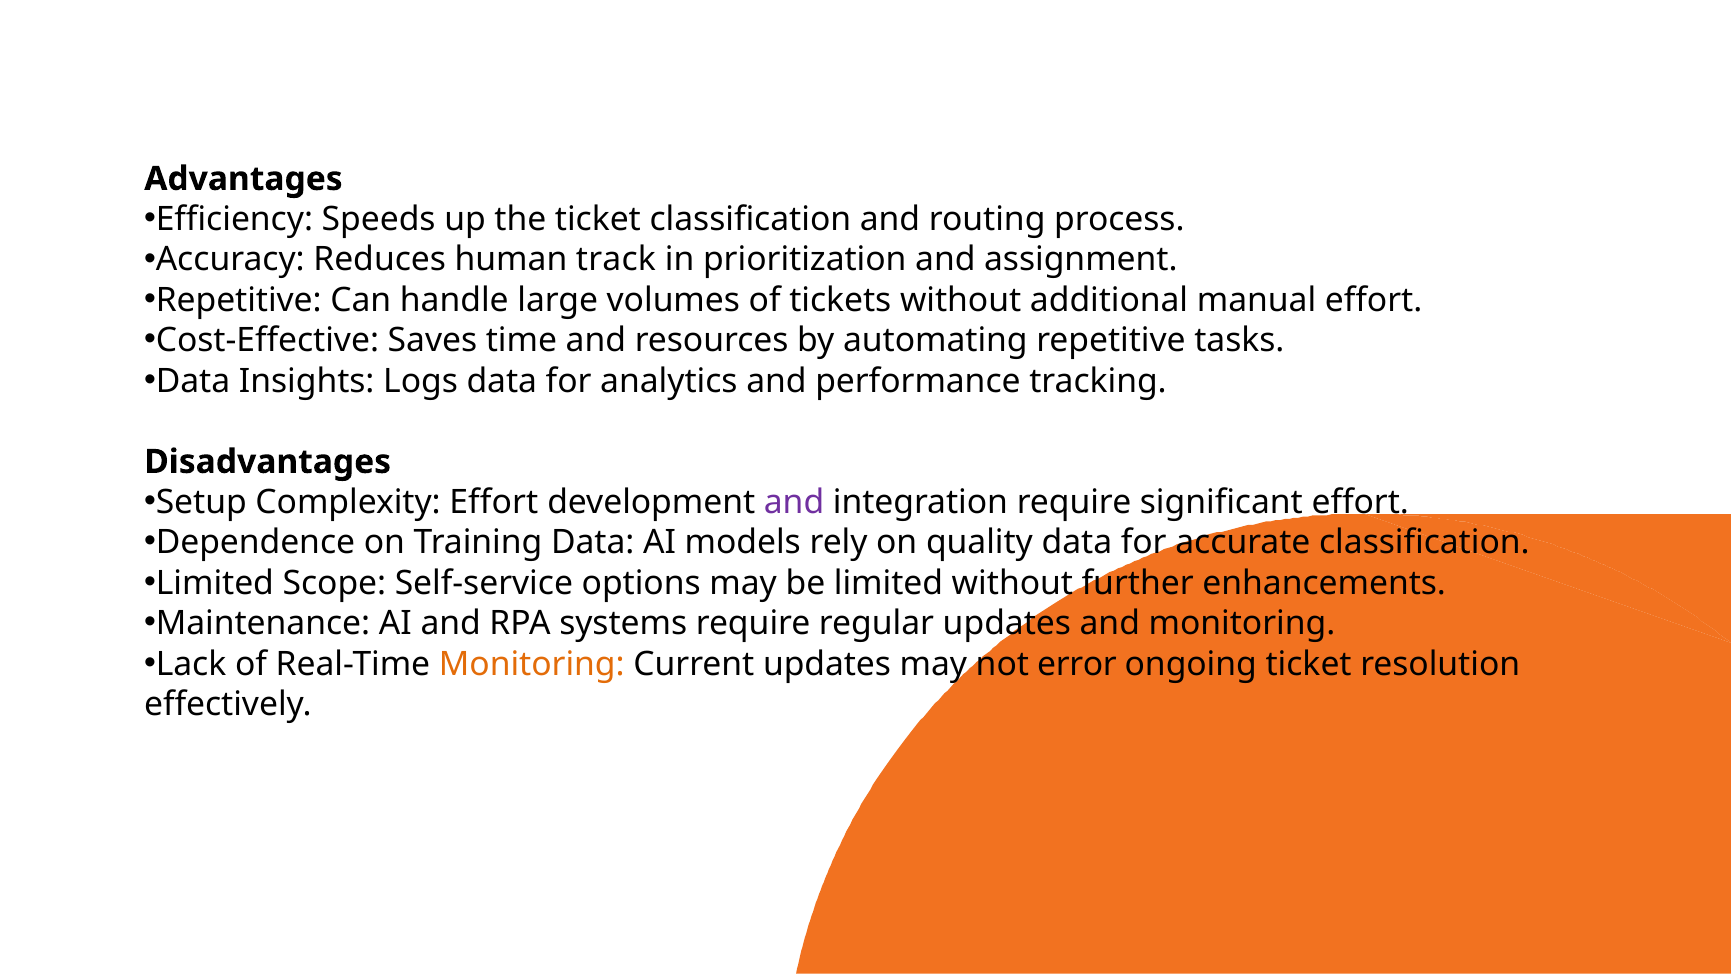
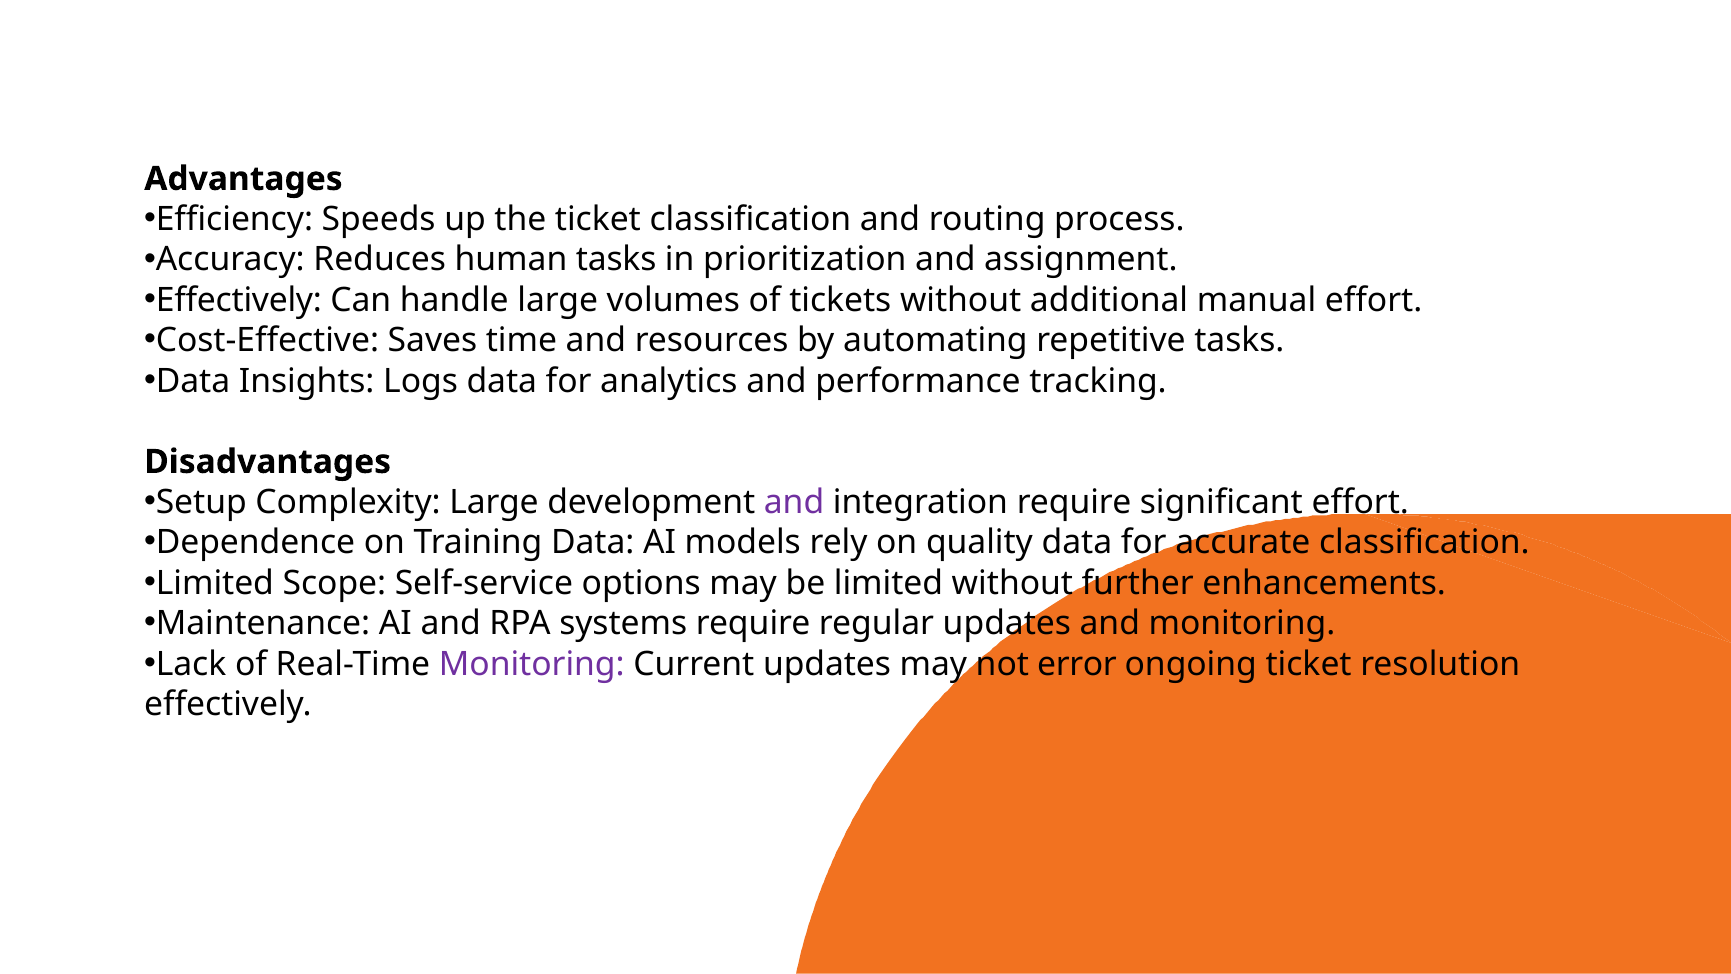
human track: track -> tasks (616, 260)
Repetitive: Repetitive -> Effectively (239, 300)
Complexity Effort: Effort -> Large (494, 502)
Monitoring colour: orange -> purple (532, 664)
